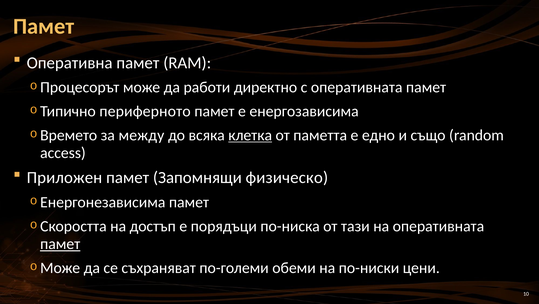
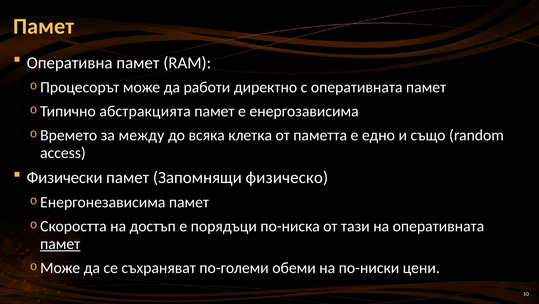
периферното: периферното -> абстракцията (145, 111)
клетка underline: present -> none (250, 135)
Приложен: Приложен -> Физически (65, 177)
